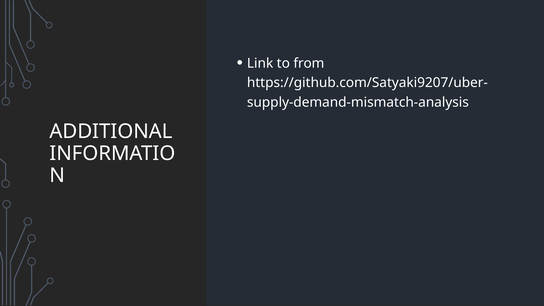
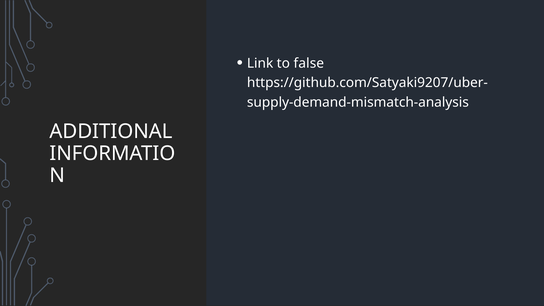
from: from -> false (309, 63)
